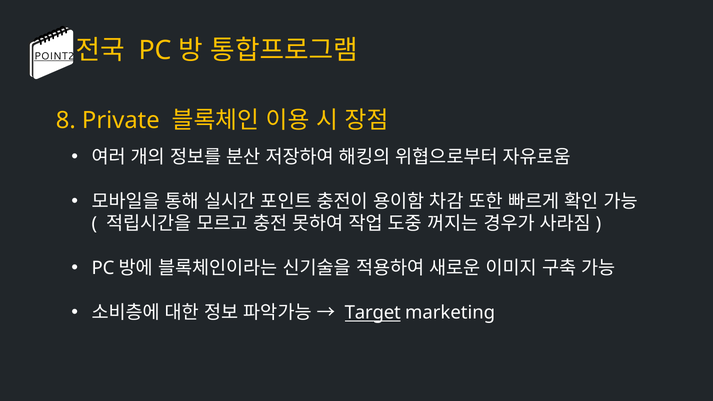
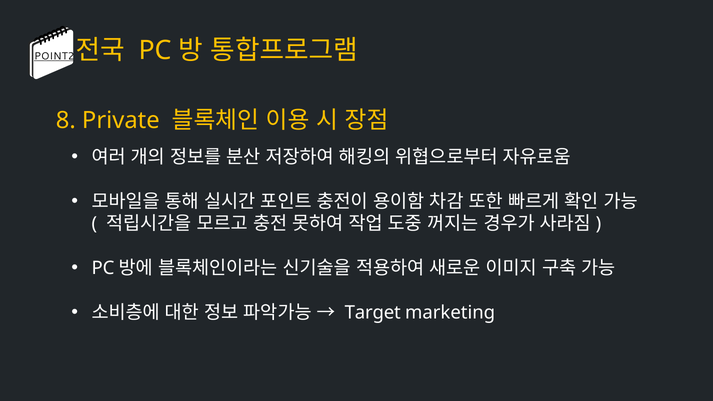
Target underline: present -> none (373, 313)
